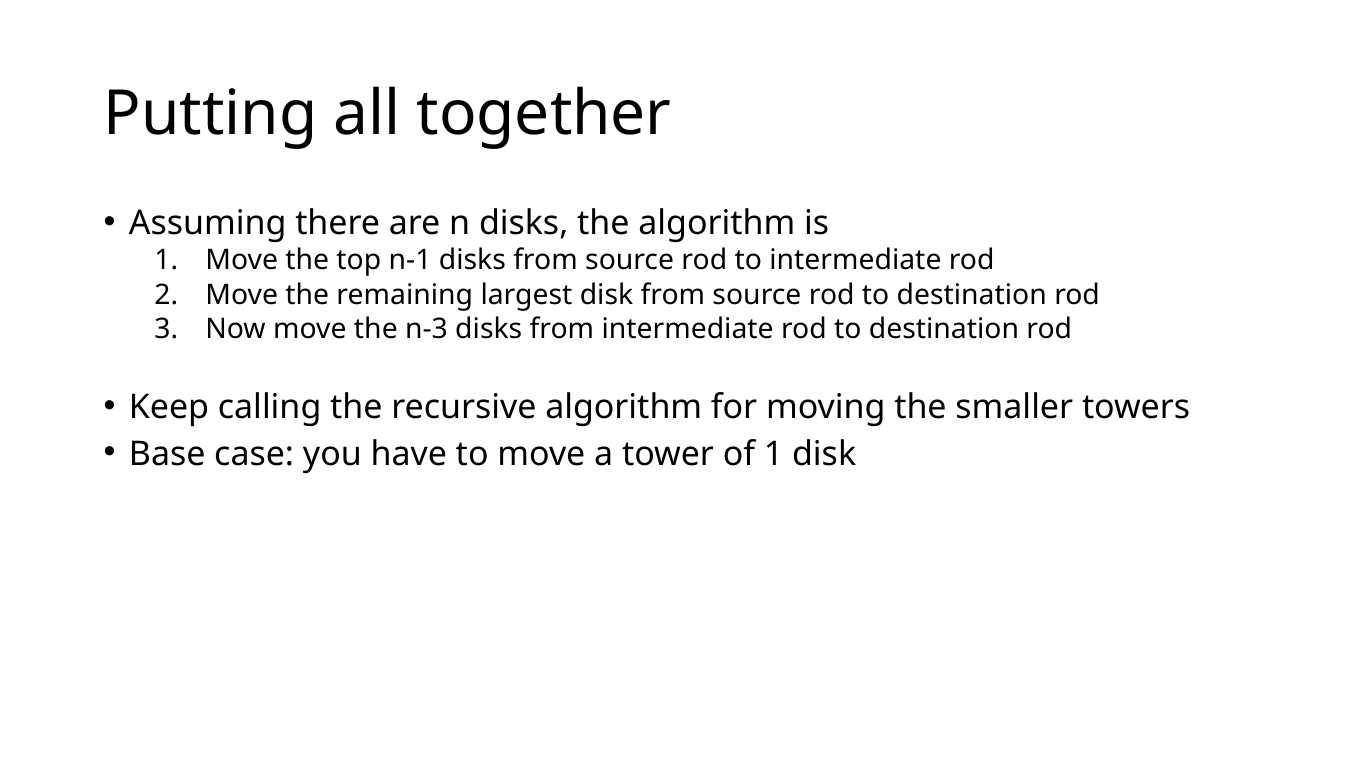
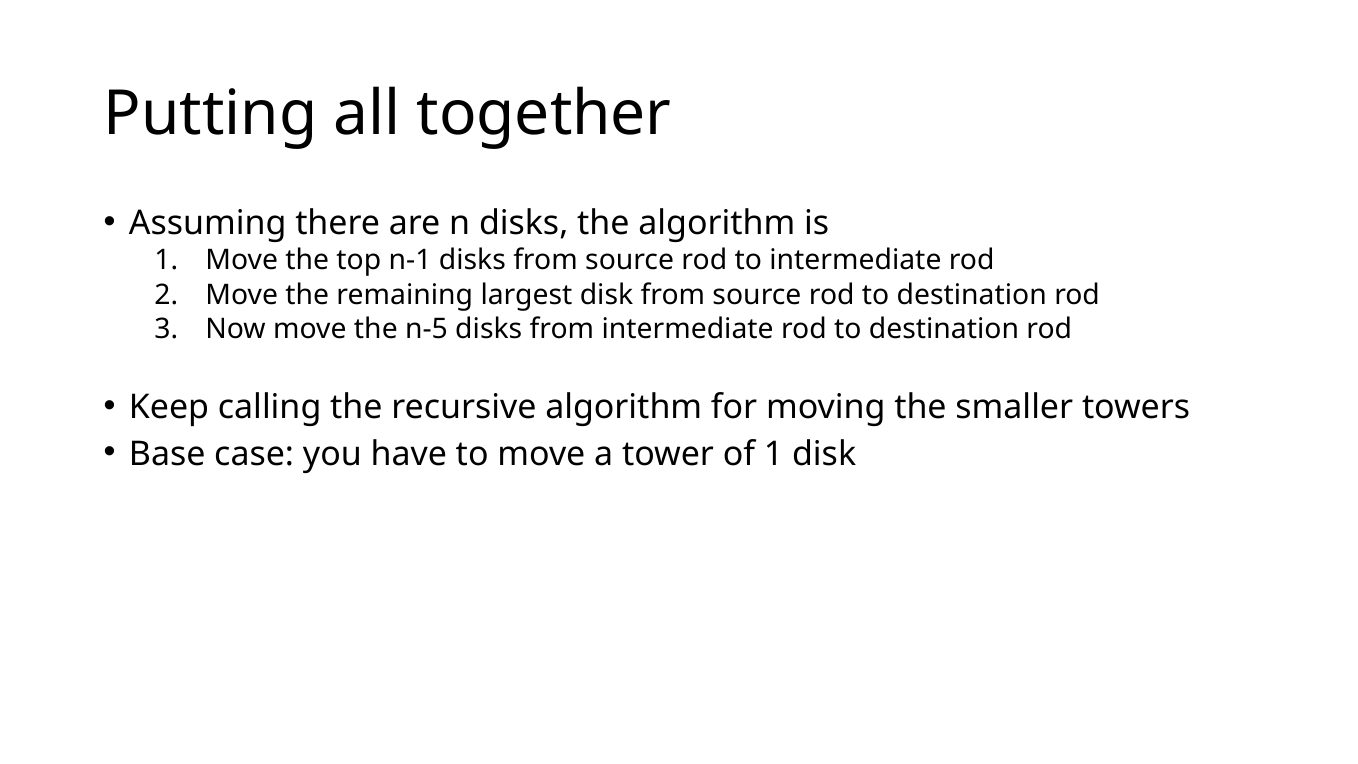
n-3: n-3 -> n-5 (426, 329)
